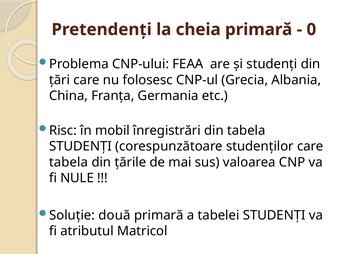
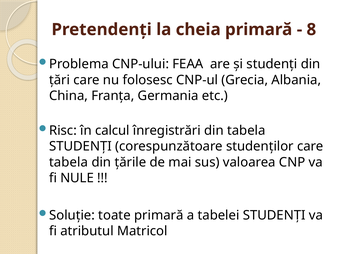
0: 0 -> 8 (311, 29)
mobil: mobil -> calcul (112, 130)
două: două -> toate (114, 215)
